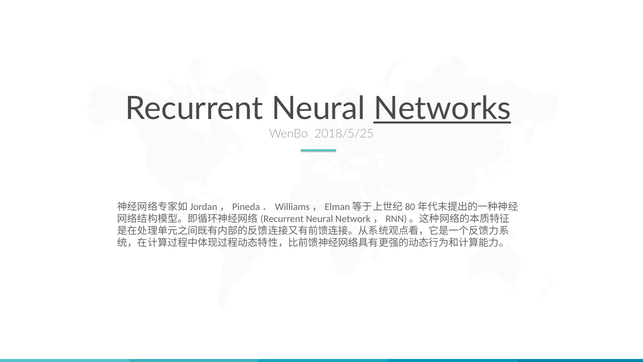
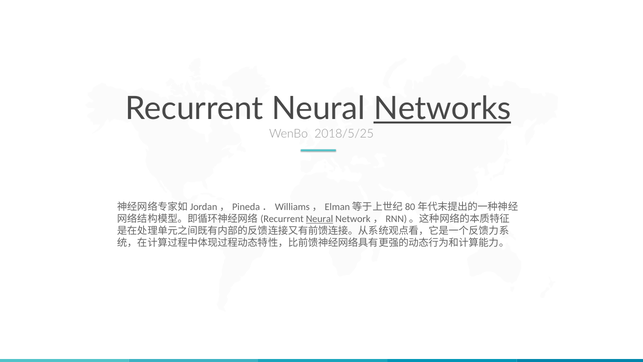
Neural underline: none -> present (320, 219)
